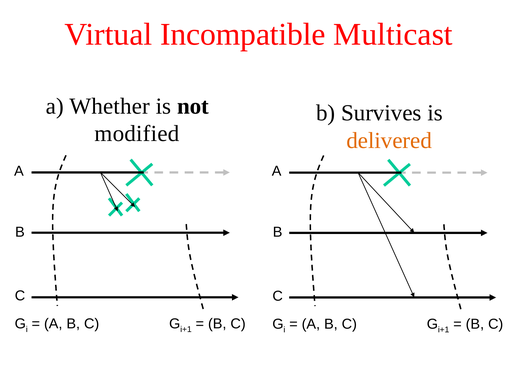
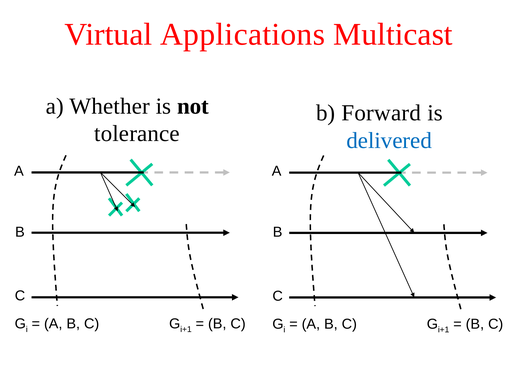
Incompatible: Incompatible -> Applications (243, 35)
Survives: Survives -> Forward (381, 113)
modified: modified -> tolerance (137, 134)
delivered colour: orange -> blue (389, 141)
